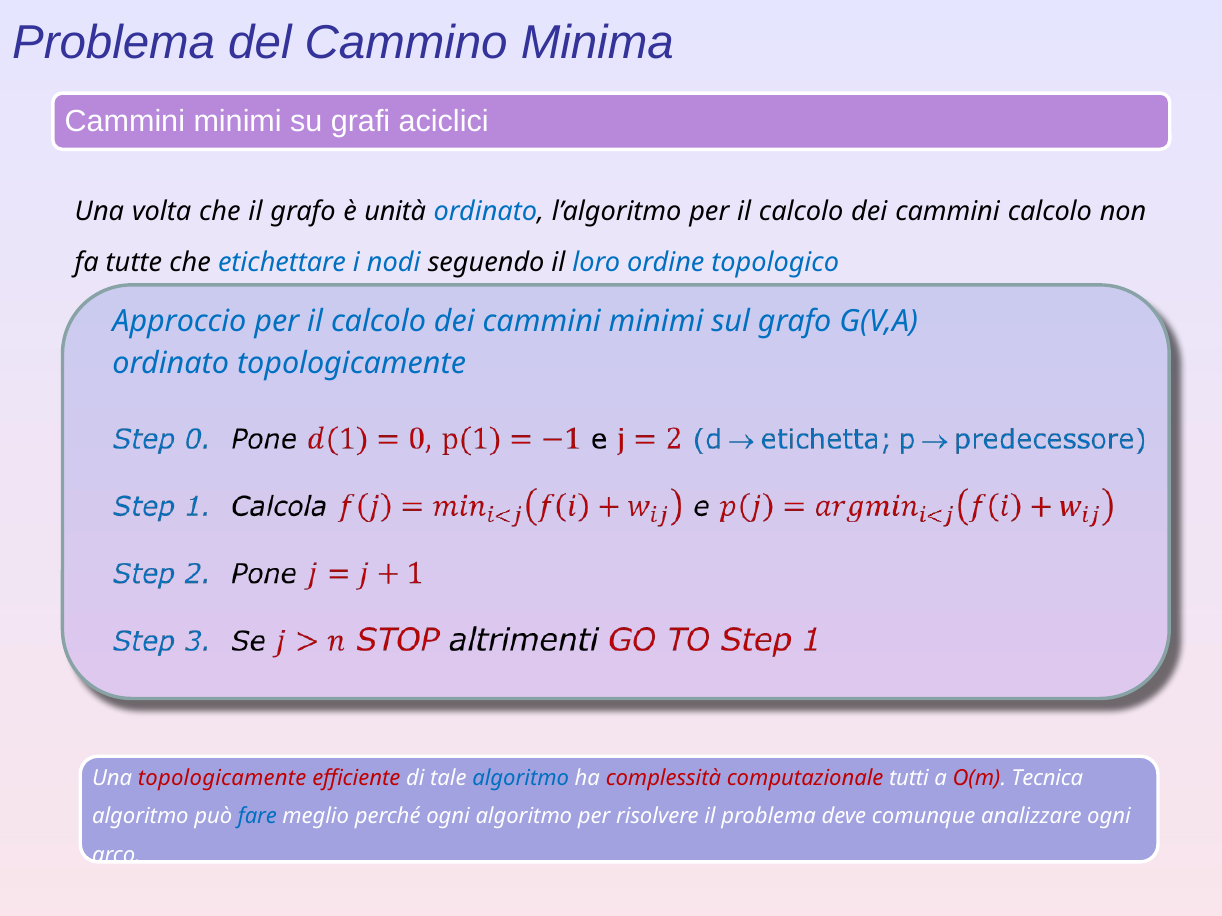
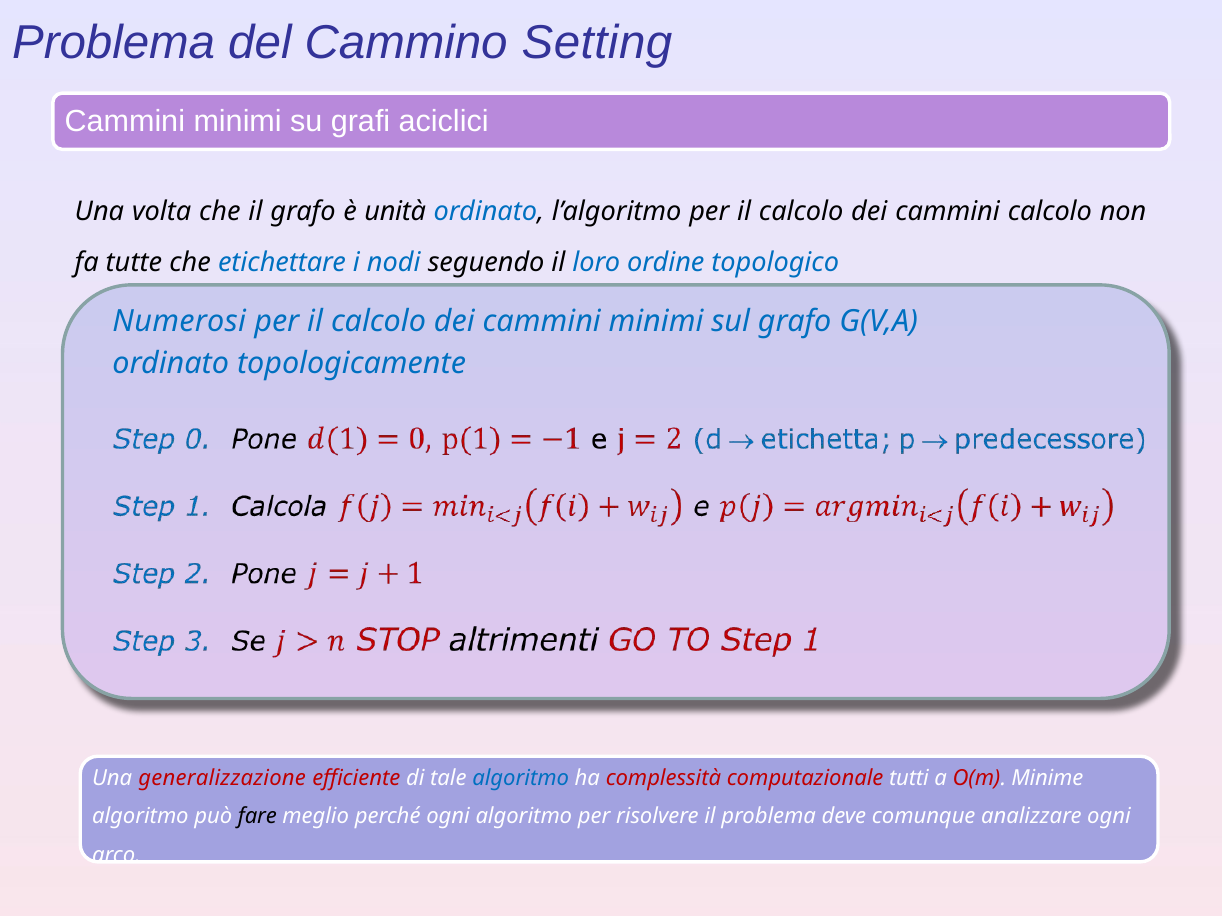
Minima: Minima -> Setting (597, 43)
Approccio: Approccio -> Numerosi (179, 321)
Una topologicamente: topologicamente -> generalizzazione (222, 778)
Tecnica: Tecnica -> Minime (1047, 778)
fare colour: blue -> black (257, 817)
